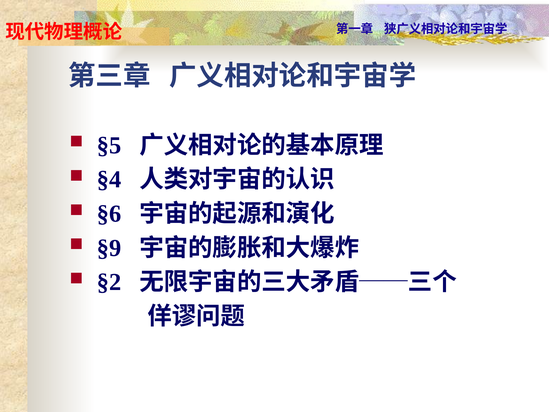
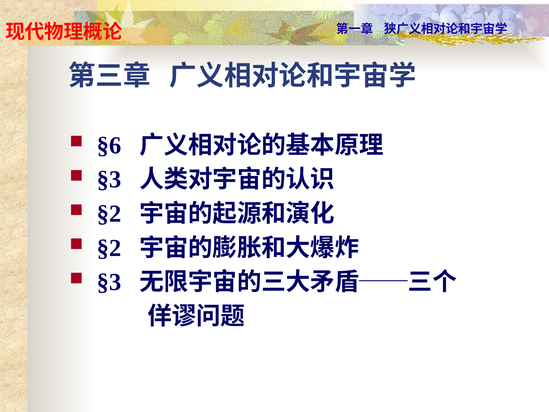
§5: §5 -> §6 (109, 145)
§4: §4 -> §3 (109, 179)
§6: §6 -> §2 (109, 214)
§9: §9 -> §2 (109, 248)
§2: §2 -> §3 (109, 282)
